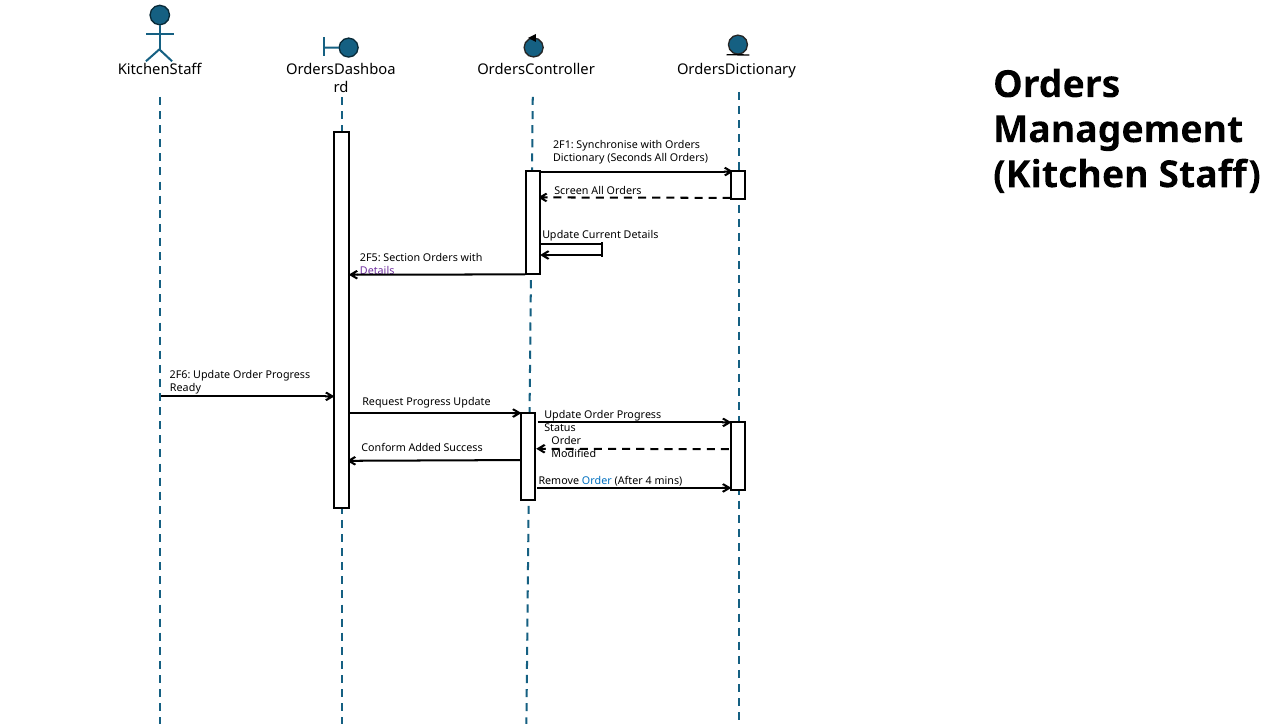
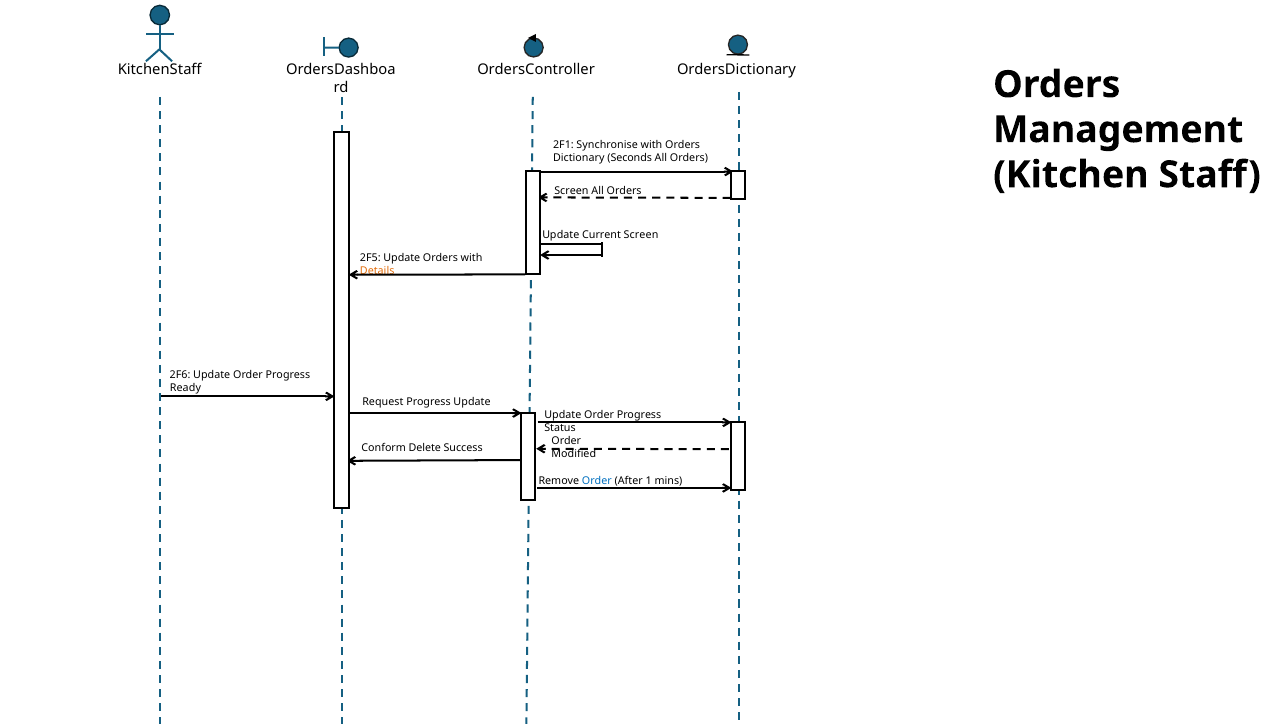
Current Details: Details -> Screen (641, 235)
2F5 Section: Section -> Update (402, 258)
Details colour: purple -> orange (377, 271)
Added: Added -> Delete (425, 448)
4: 4 -> 1 (649, 481)
